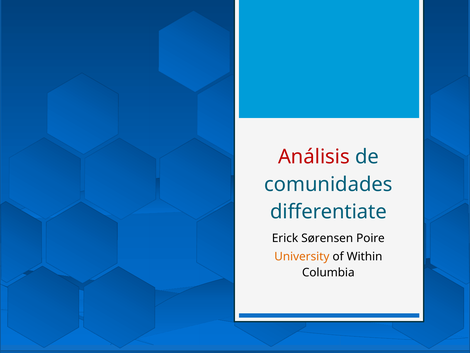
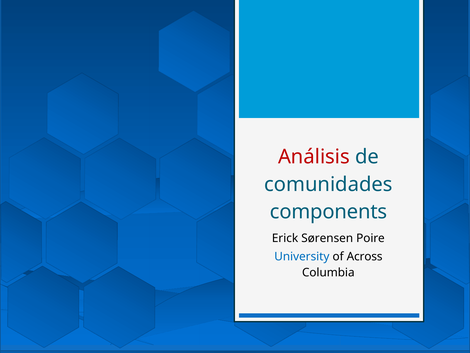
differentiate: differentiate -> components (329, 212)
University colour: orange -> blue (302, 256)
Within: Within -> Across (365, 256)
